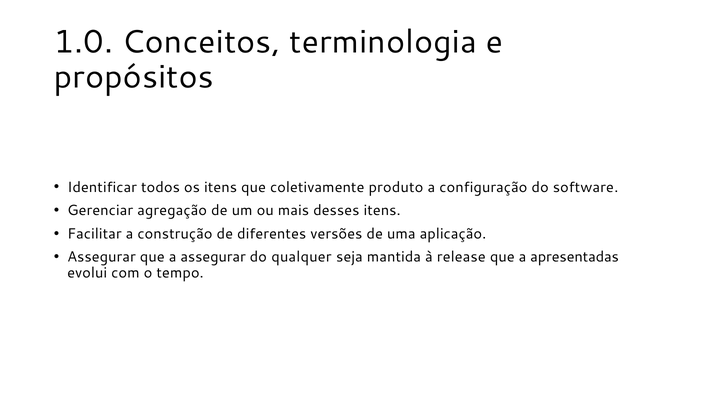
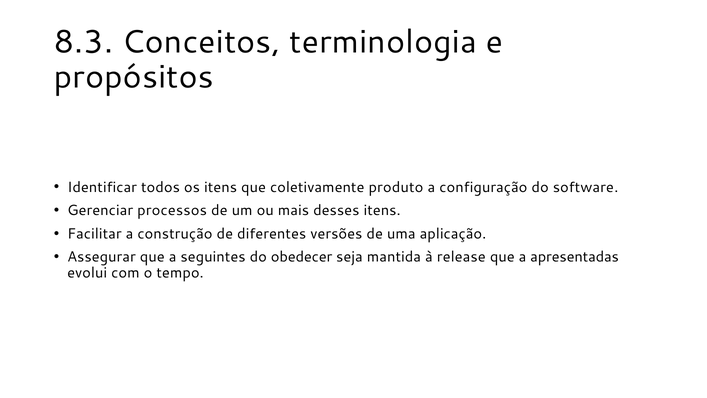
1.0: 1.0 -> 8.3 (83, 42)
agregação: agregação -> processos (172, 210)
a assegurar: assegurar -> seguintes (213, 257)
qualquer: qualquer -> obedecer (302, 257)
